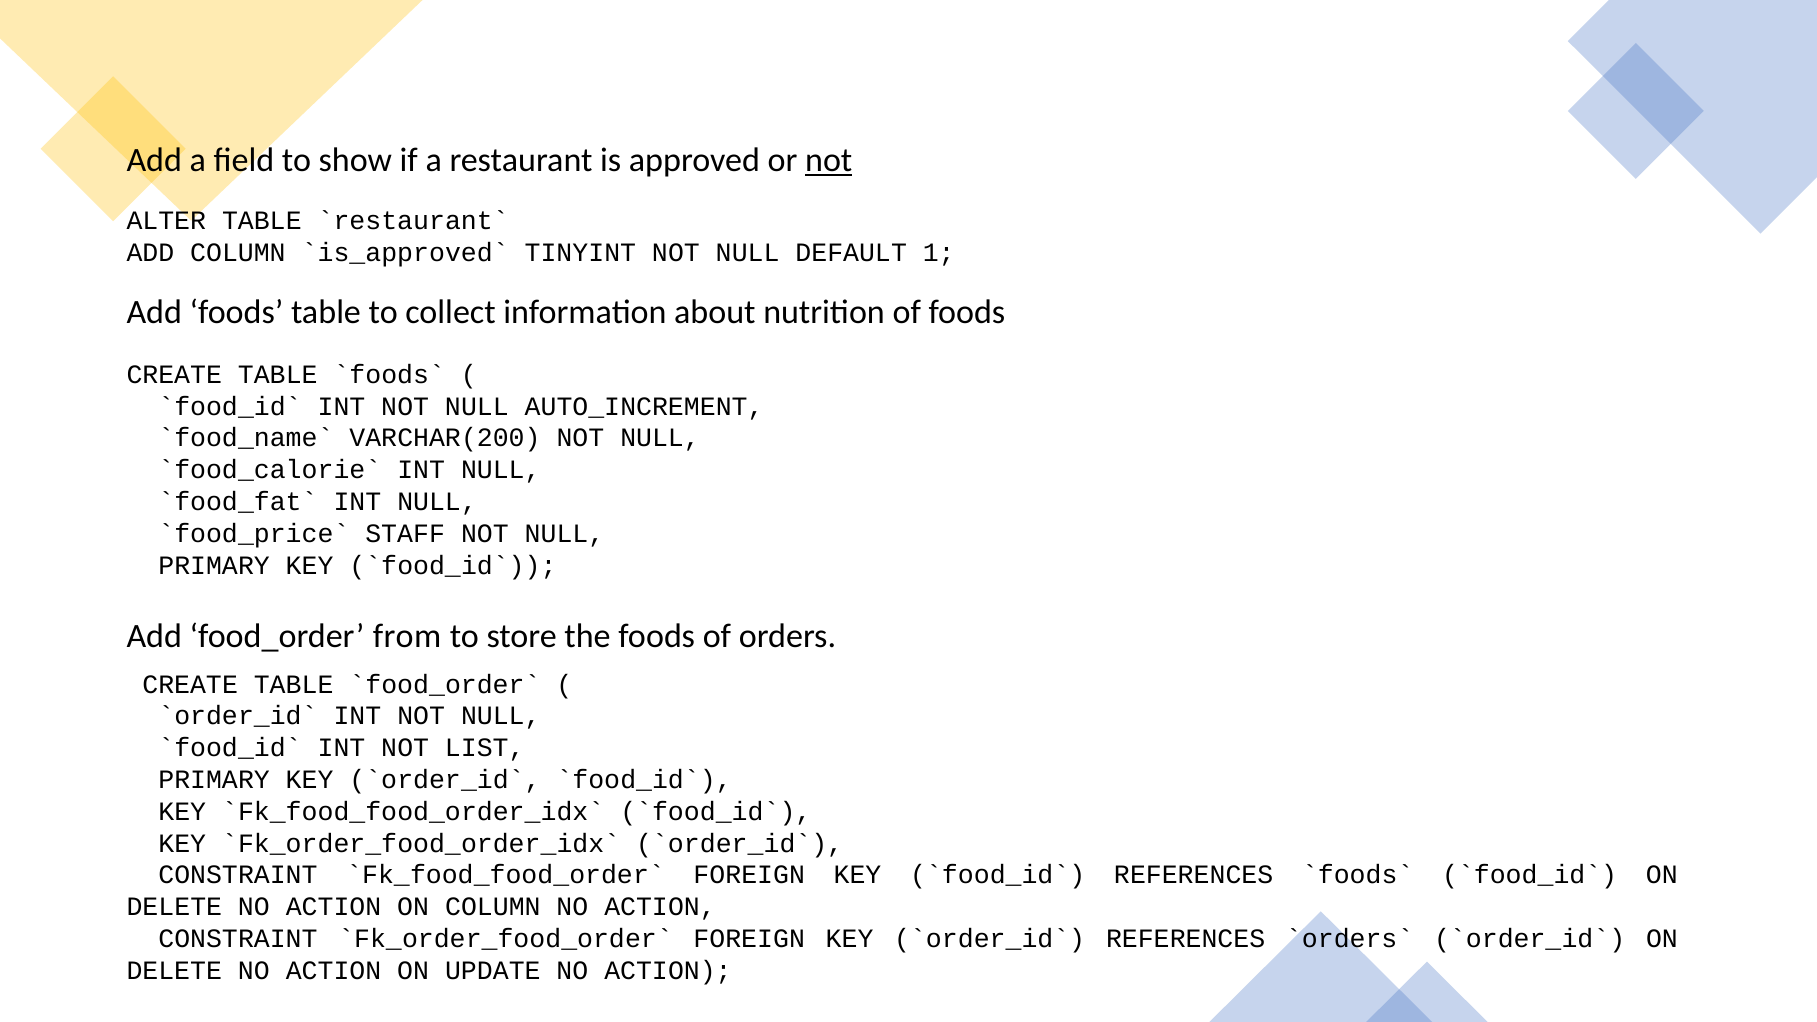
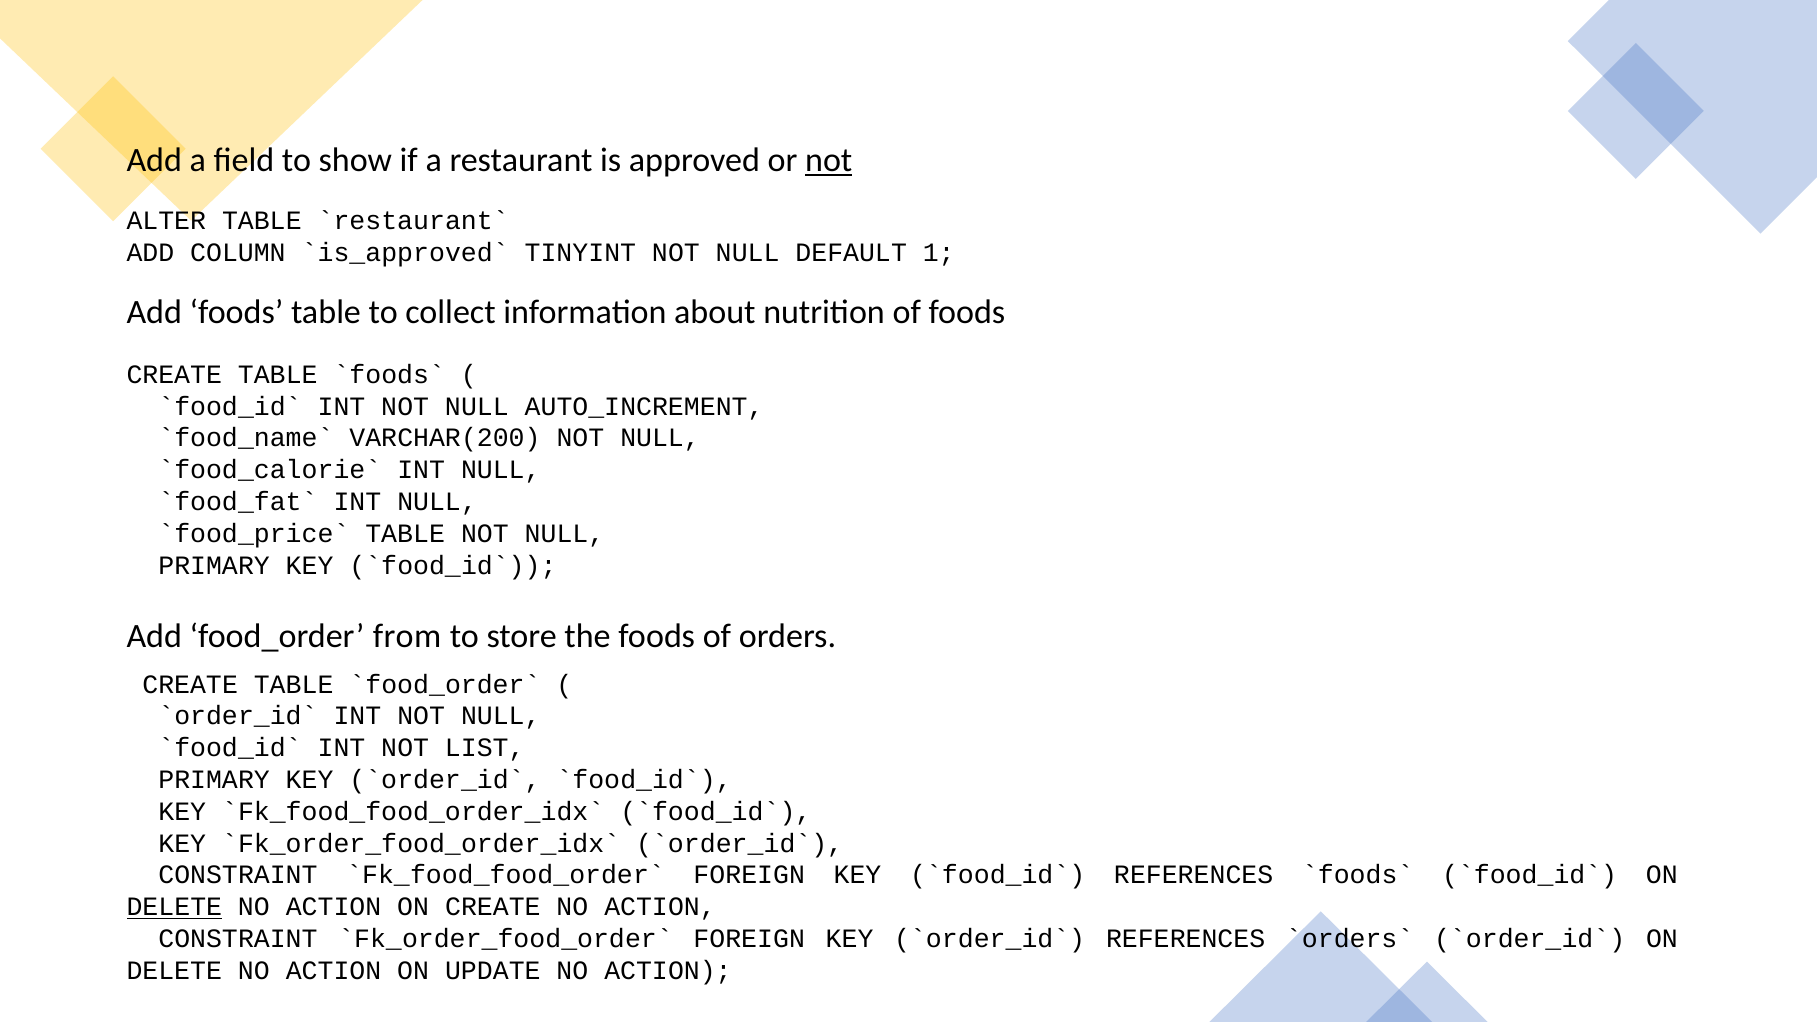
STAFF: STAFF -> TABLE (405, 534)
DELETE underline: none -> present (174, 907)
ON COLUMN: COLUMN -> CREATE (493, 907)
